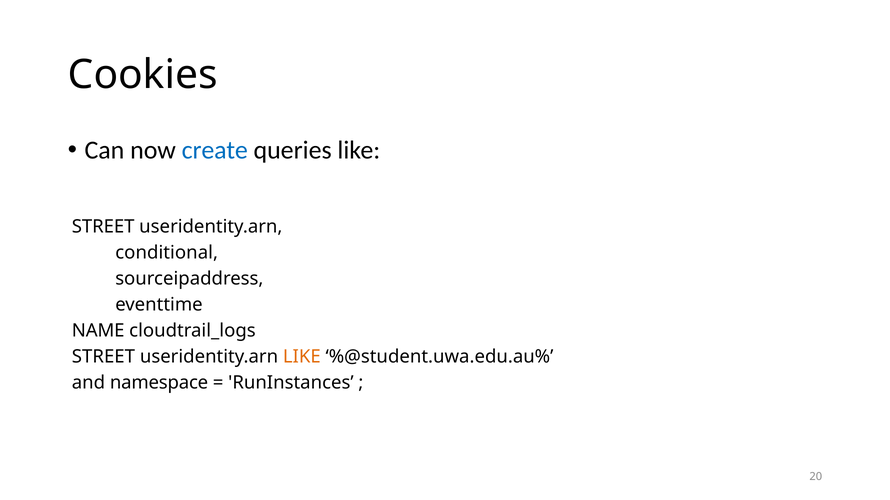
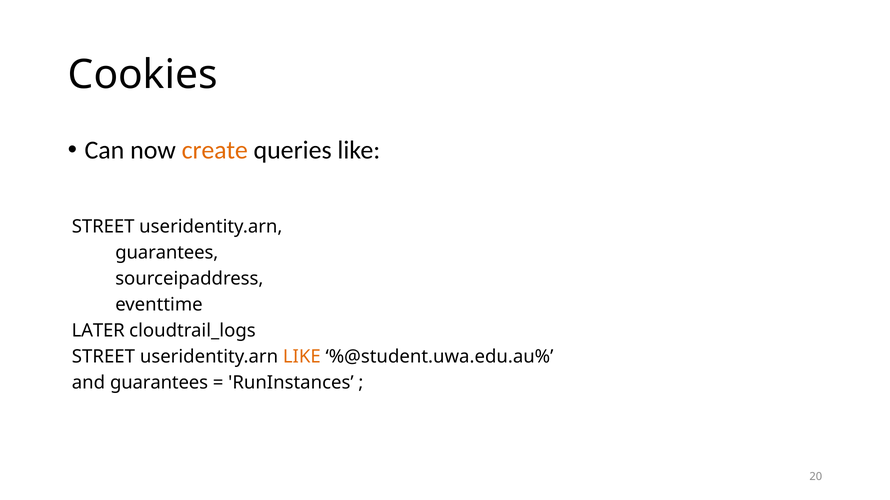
create colour: blue -> orange (215, 150)
conditional: conditional -> guarantees (167, 253)
NAME: NAME -> LATER (98, 331)
and namespace: namespace -> guarantees (159, 383)
